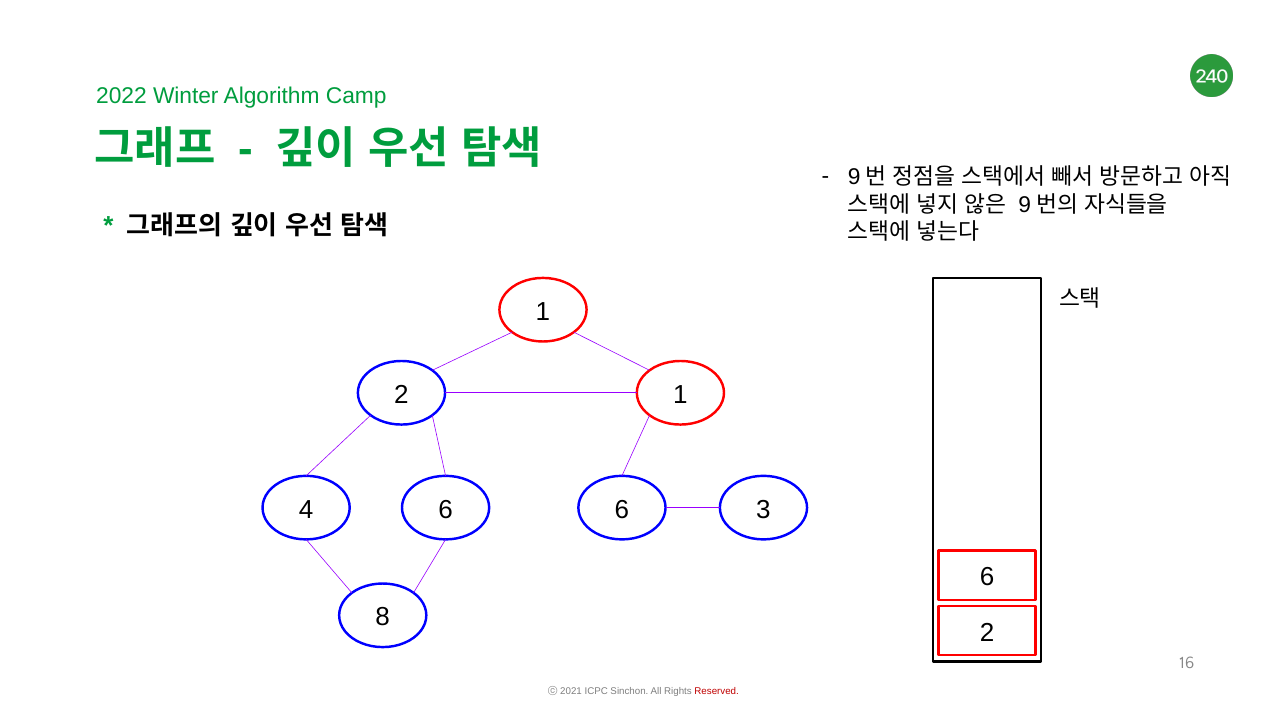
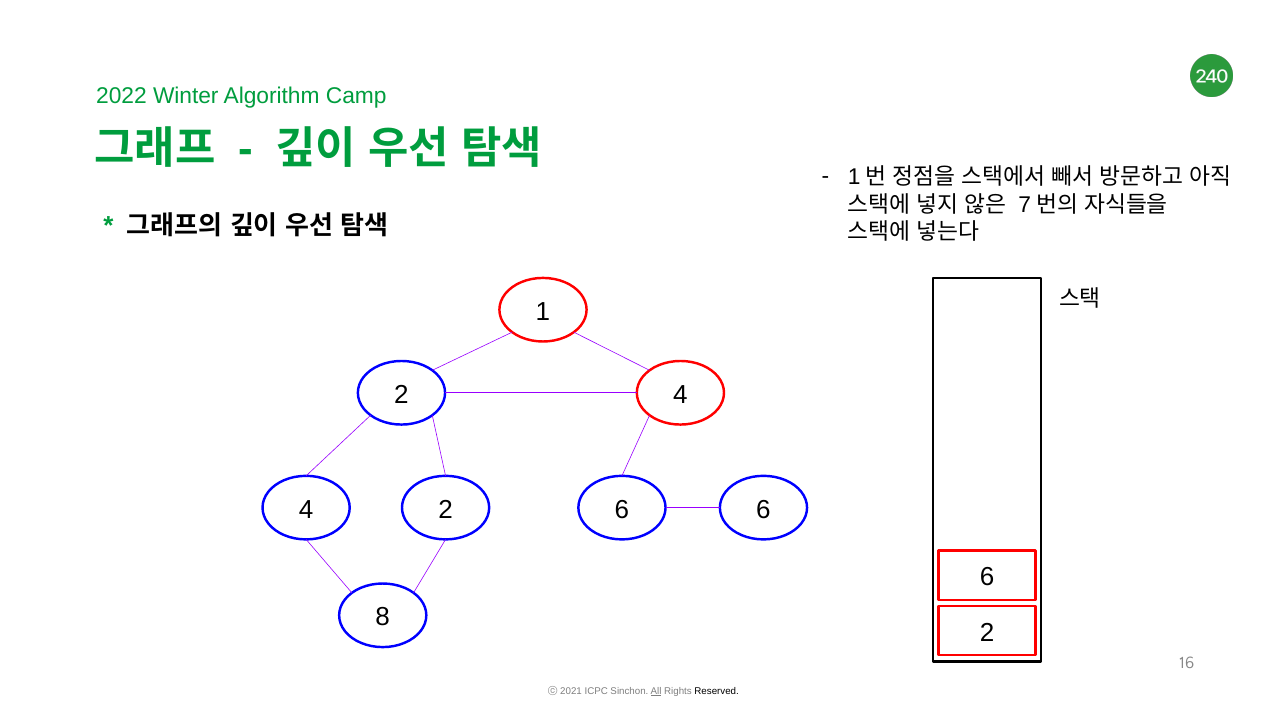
9: 9 -> 1 (854, 177)
9: 9 -> 7 (1025, 205)
2 1: 1 -> 4 (680, 395)
4 6: 6 -> 2 (446, 509)
6 3: 3 -> 6 (763, 509)
All underline: none -> present (656, 691)
Reserved colour: red -> black (717, 691)
